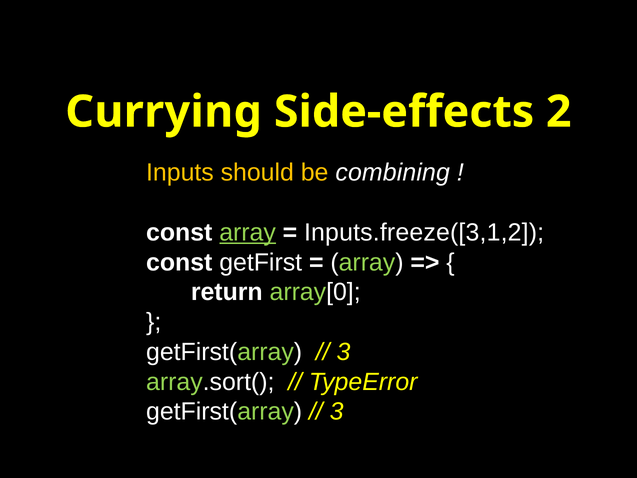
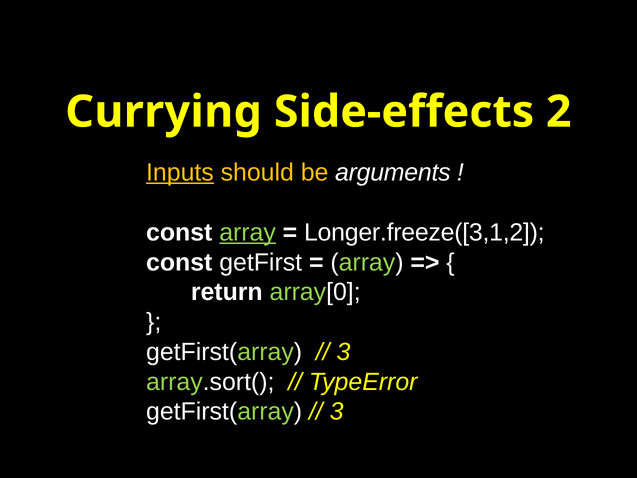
Inputs underline: none -> present (180, 173)
combining: combining -> arguments (393, 173)
Inputs.freeze([3,1,2: Inputs.freeze([3,1,2 -> Longer.freeze([3,1,2 (424, 232)
